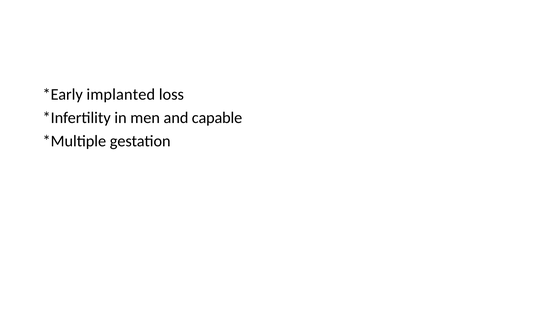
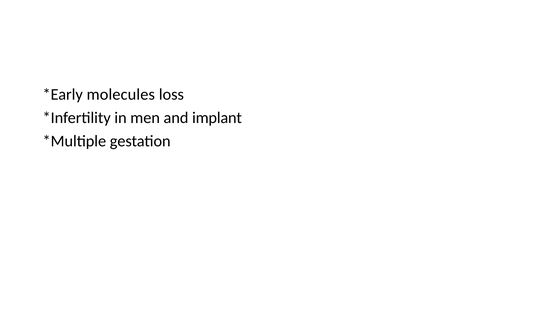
implanted: implanted -> molecules (121, 94)
capable: capable -> implant (217, 118)
